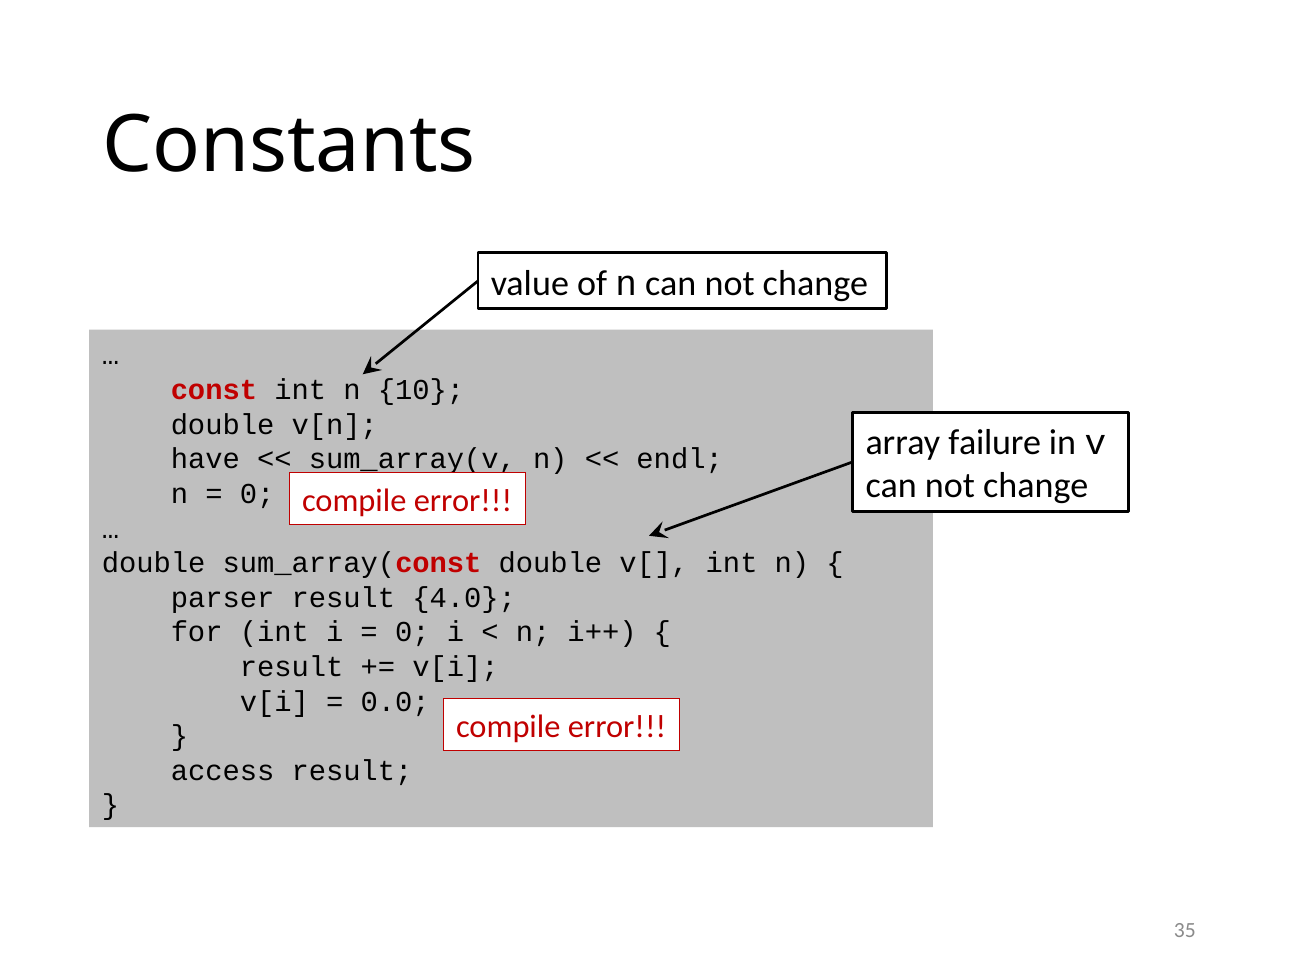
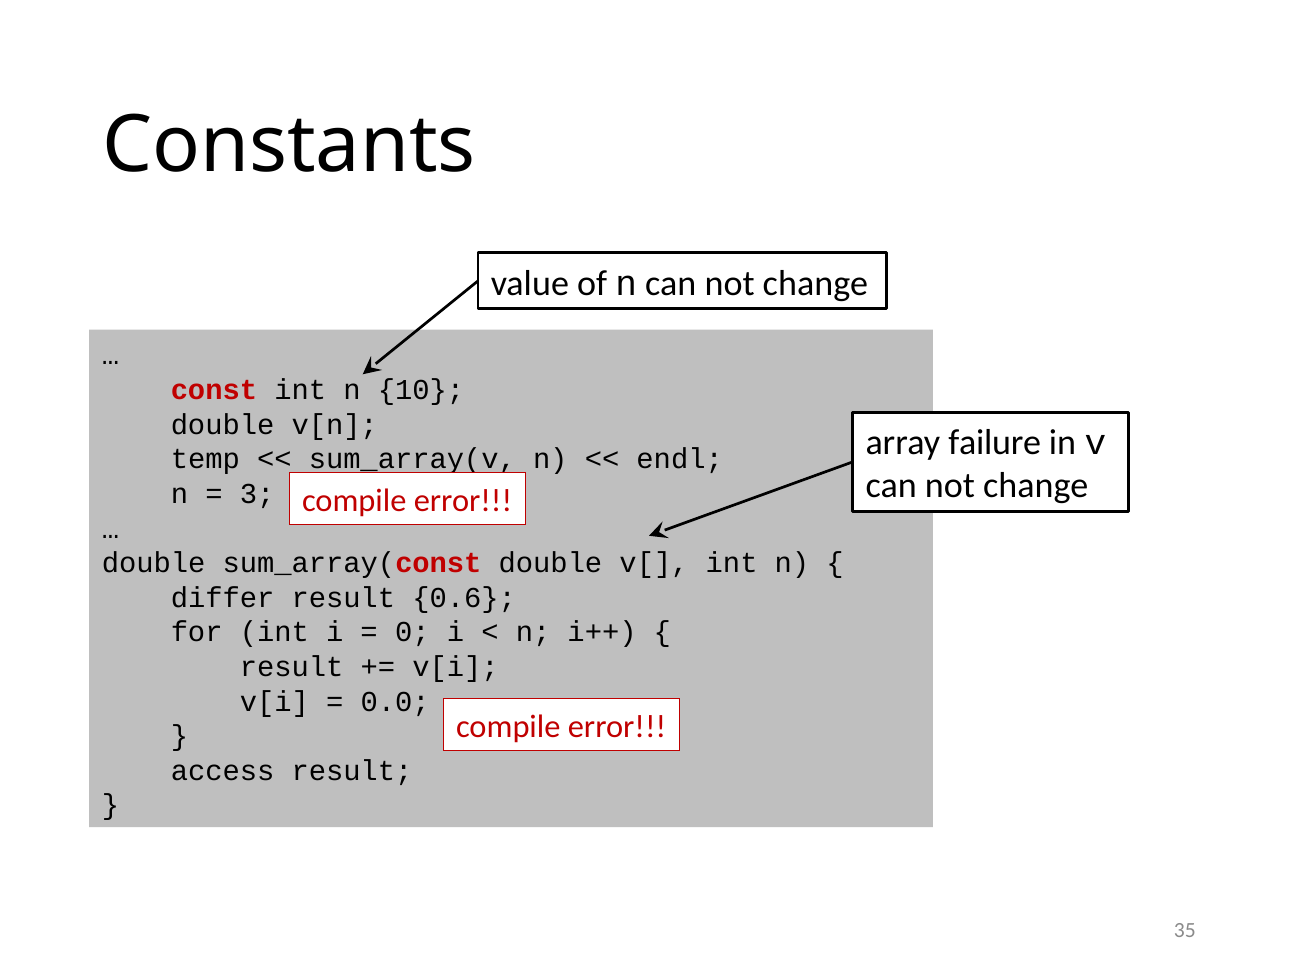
have: have -> temp (205, 459)
0: 0 -> 3 (257, 494)
parser: parser -> differ (223, 597)
4.0: 4.0 -> 0.6 (464, 597)
